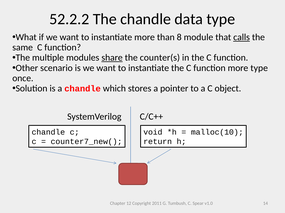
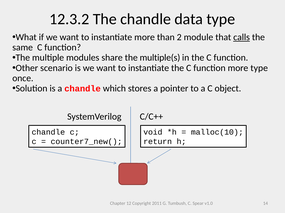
52.2.2: 52.2.2 -> 12.3.2 (69, 19)
8: 8 -> 2 (179, 37)
share underline: present -> none (112, 58)
counter(s: counter(s -> multiple(s (160, 58)
